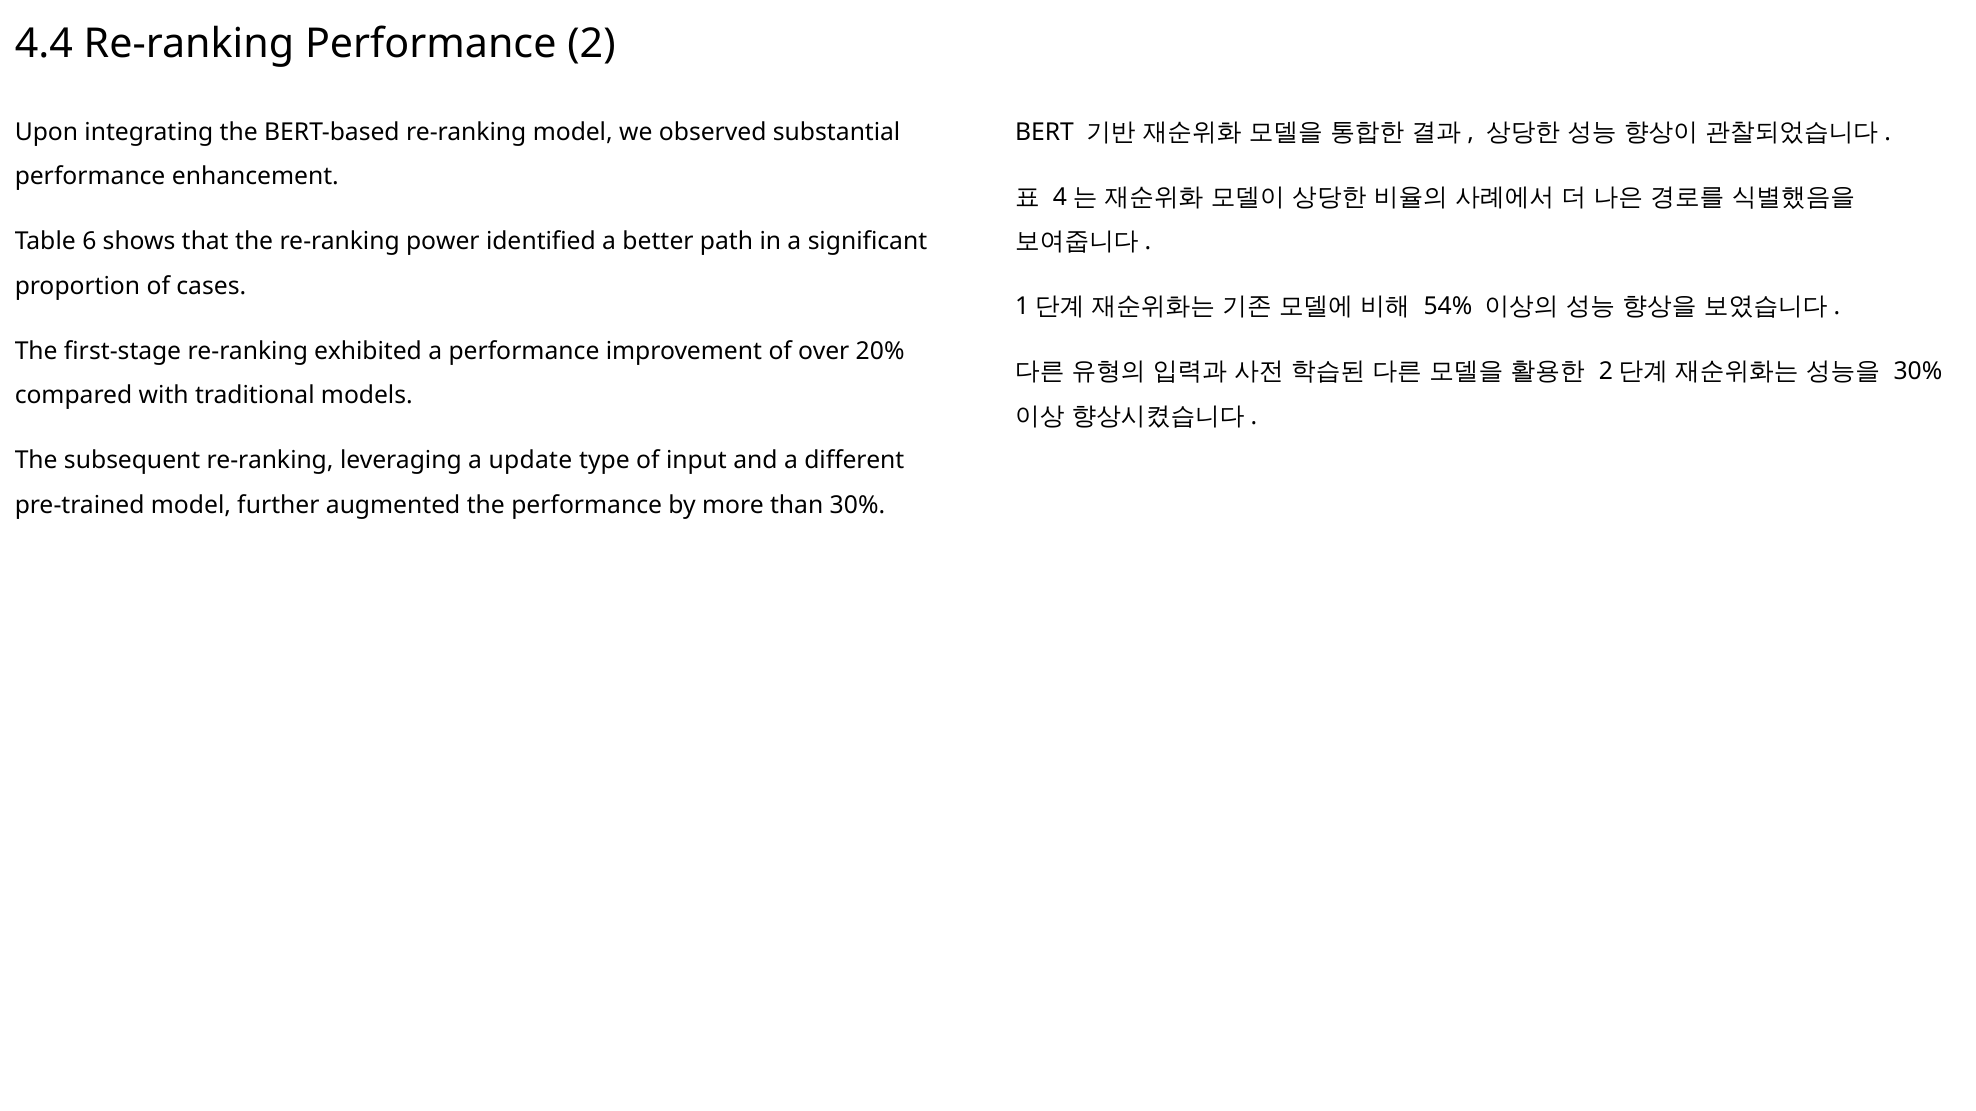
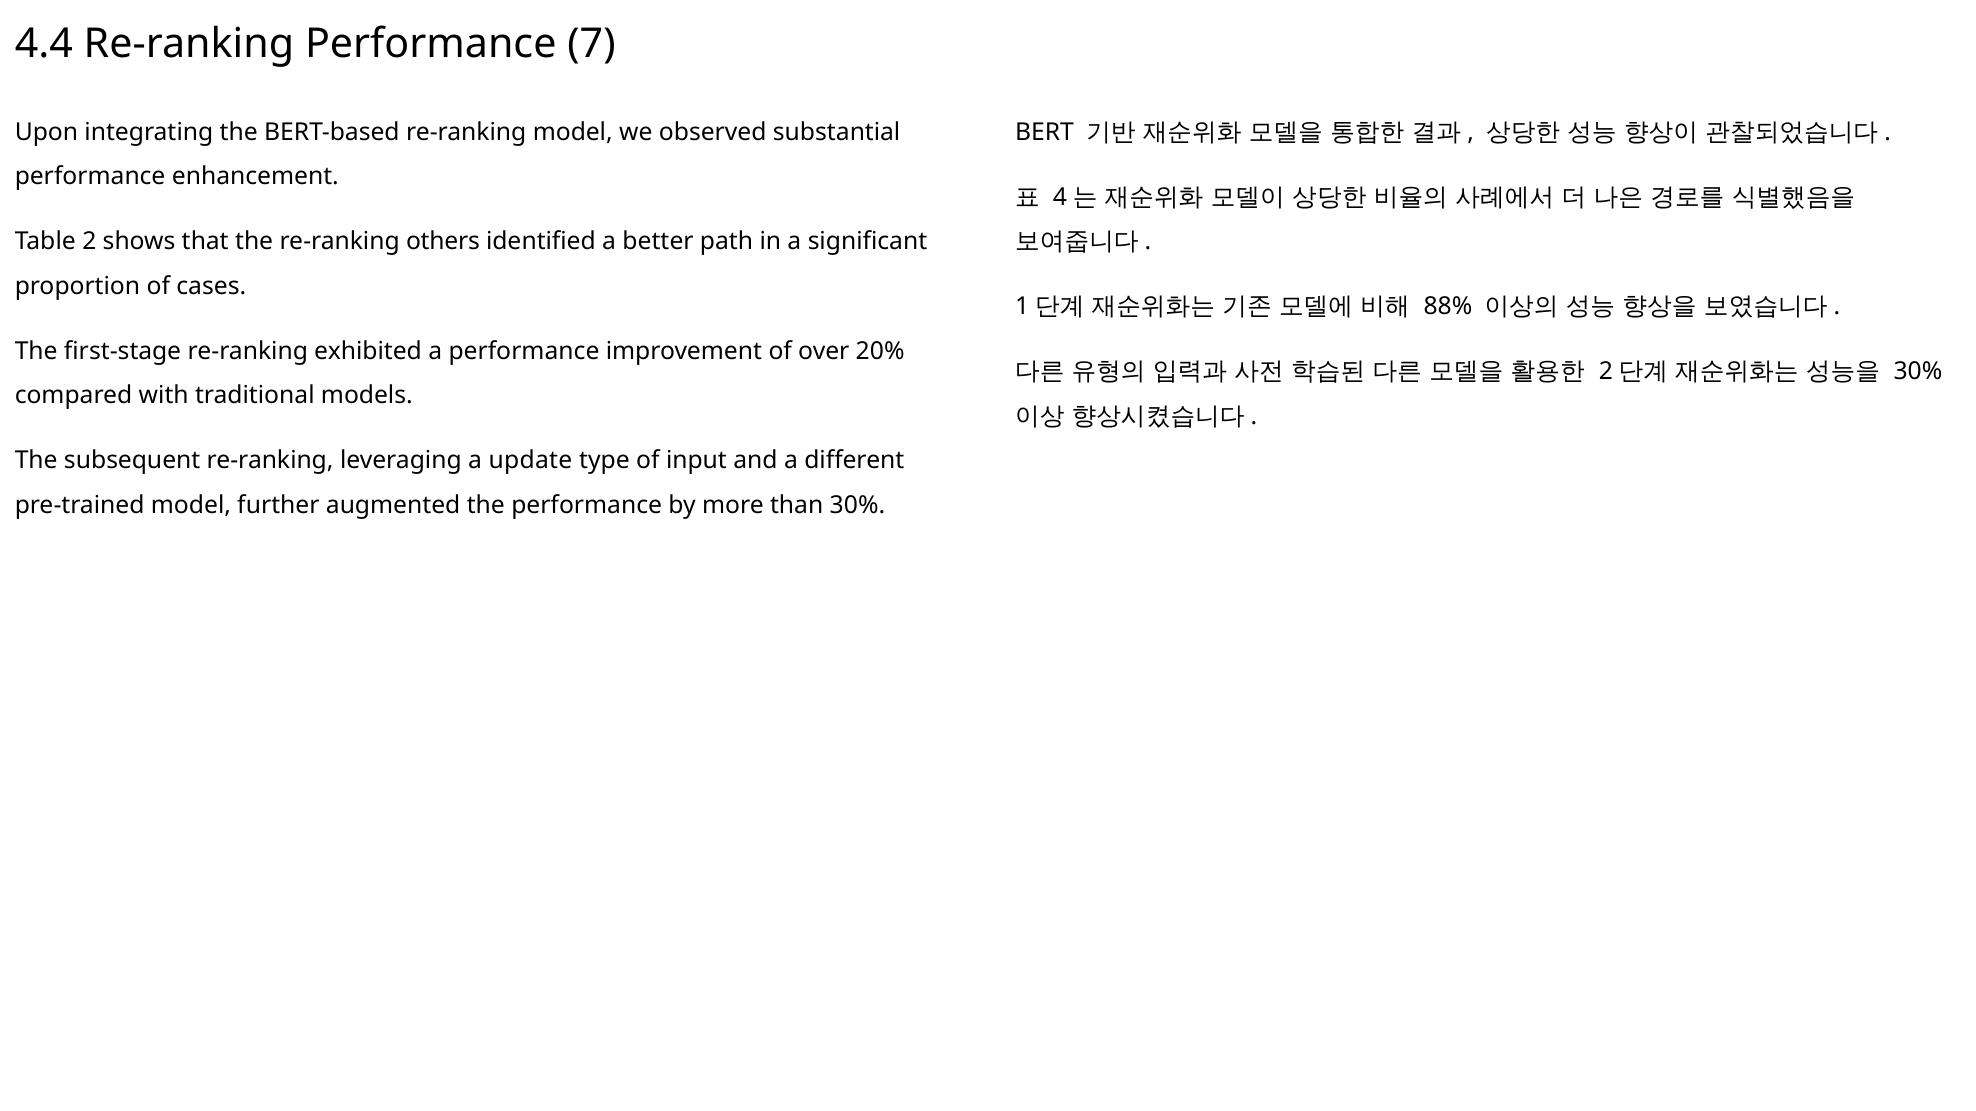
2: 2 -> 7 (592, 44)
6: 6 -> 2 (89, 242)
power: power -> others (443, 242)
54%: 54% -> 88% (1448, 307)
